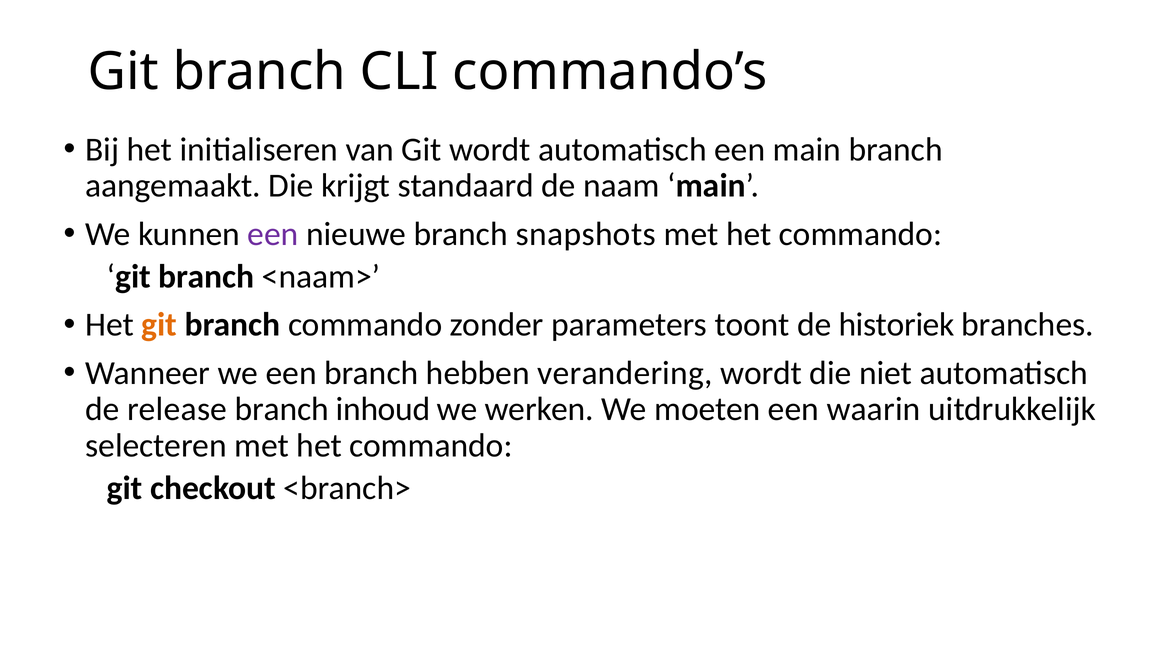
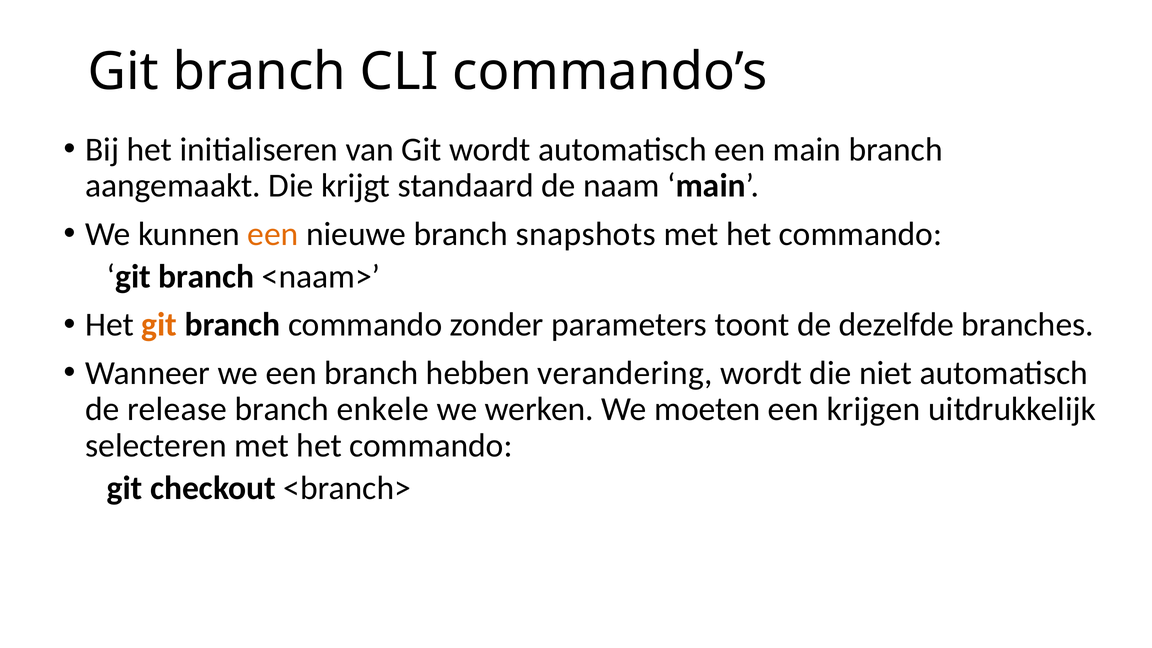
een colour: purple -> orange (273, 234)
historiek: historiek -> dezelfde (896, 325)
inhoud: inhoud -> enkele (383, 409)
waarin: waarin -> krijgen (874, 409)
